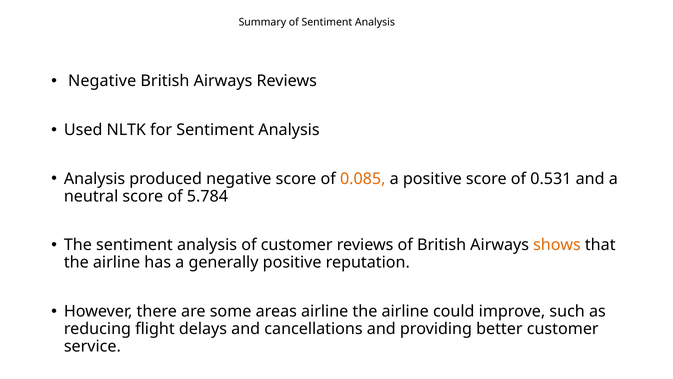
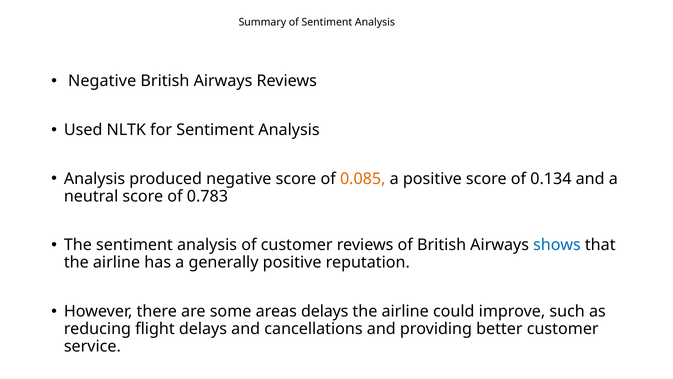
0.531: 0.531 -> 0.134 (551, 179)
5.784: 5.784 -> 0.783 (207, 196)
shows colour: orange -> blue (557, 245)
areas airline: airline -> delays (325, 311)
